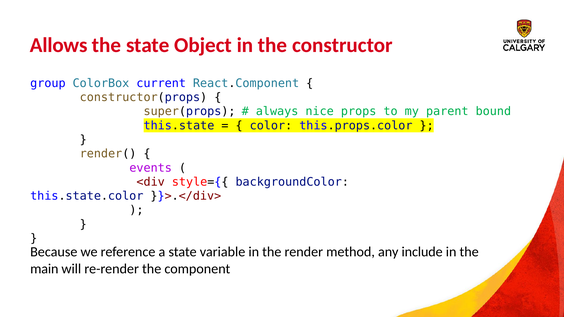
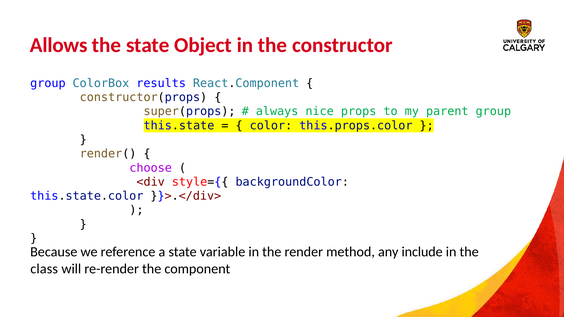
current: current -> results (161, 83)
parent bound: bound -> group (493, 112)
events: events -> choose (151, 168)
main: main -> class (44, 269)
